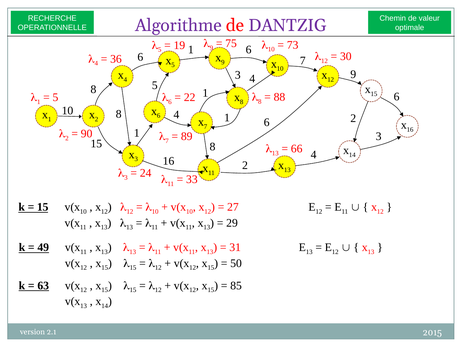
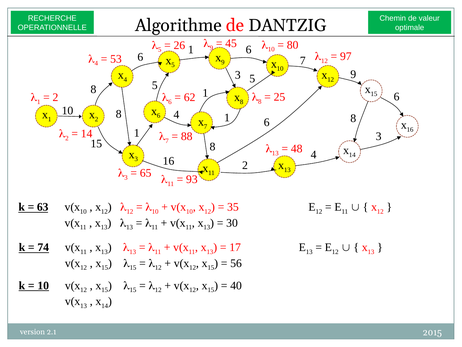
Algorithme colour: purple -> black (178, 25)
DANTZIG colour: purple -> black (288, 25)
75: 75 -> 45 (231, 43)
73: 73 -> 80 (293, 45)
19: 19 -> 26 (179, 45)
30: 30 -> 97 (346, 56)
36: 36 -> 53 (116, 59)
3 4: 4 -> 5 (252, 79)
5: 5 -> 2 (55, 97)
22: 22 -> 62 (190, 97)
88: 88 -> 25 (279, 97)
6 2: 2 -> 8 (353, 118)
90: 90 -> 14 (87, 134)
89: 89 -> 88 (187, 136)
66: 66 -> 48 (297, 149)
24: 24 -> 65 (146, 173)
33: 33 -> 93 (192, 179)
15: 15 -> 63 (43, 207)
27: 27 -> 35 (233, 207)
29: 29 -> 30 (232, 223)
49: 49 -> 74 (43, 247)
31: 31 -> 17 (235, 247)
50: 50 -> 56 (236, 263)
63: 63 -> 10 (43, 285)
85: 85 -> 40 (236, 285)
